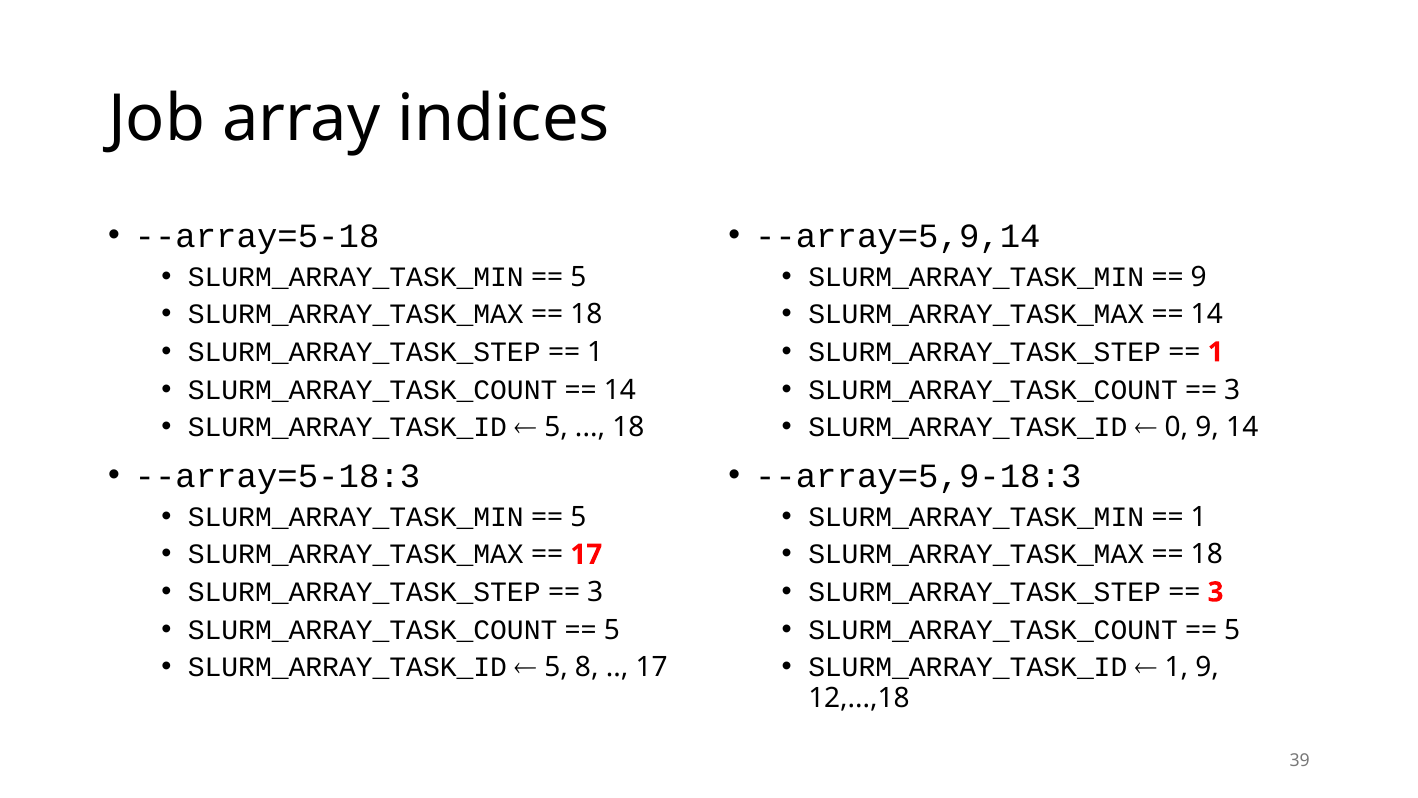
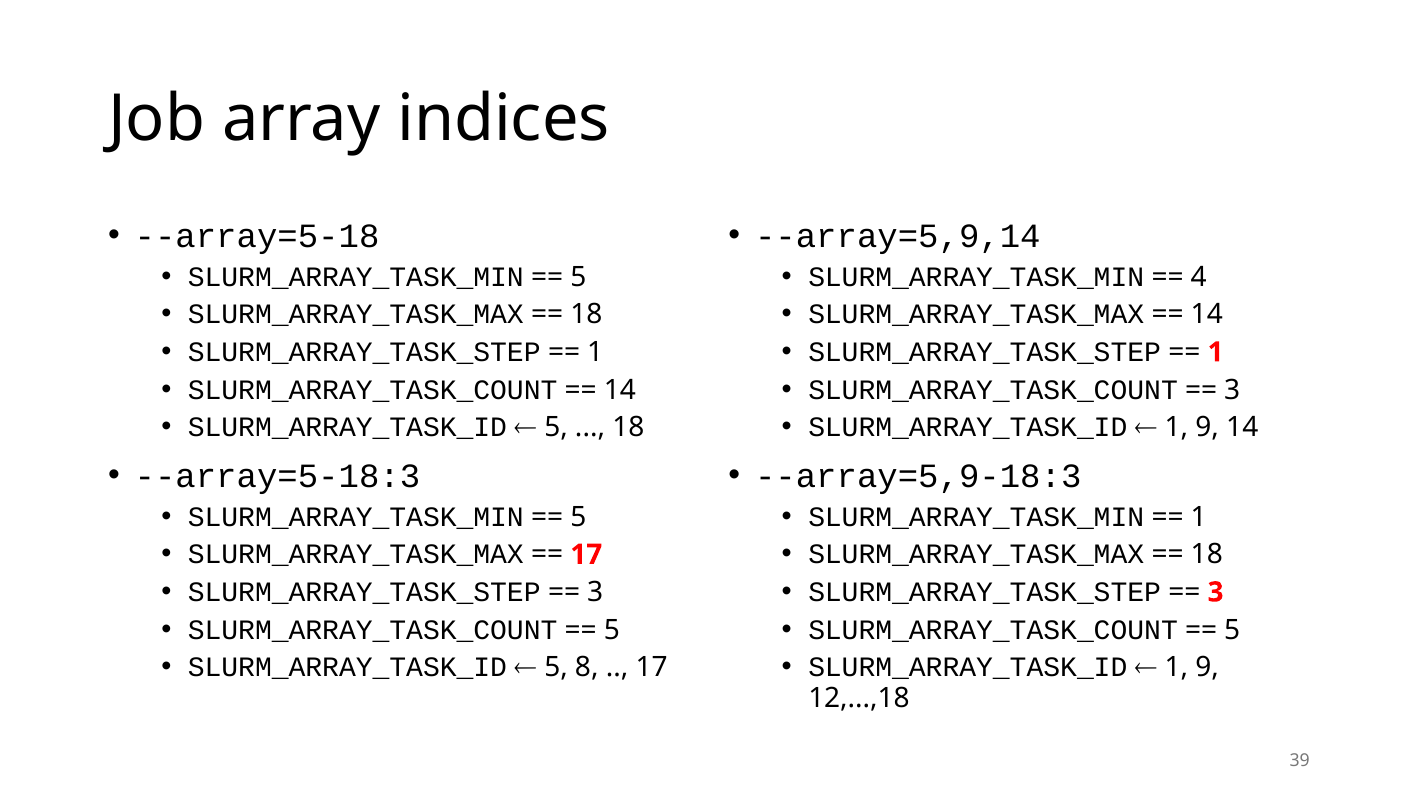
9: 9 -> 4 (1199, 277)
0: 0 -> 1 (1176, 427)
